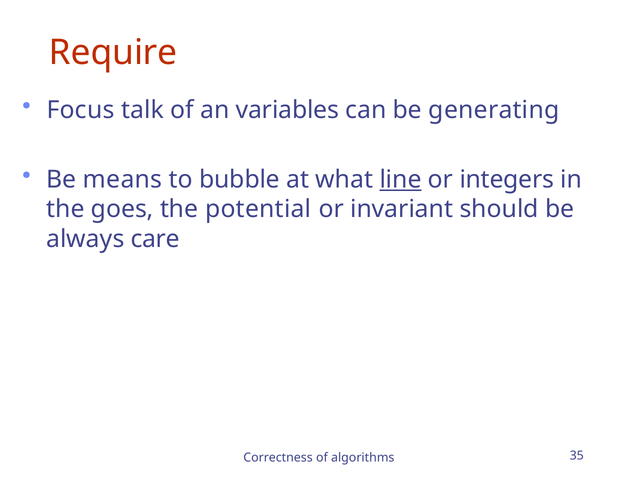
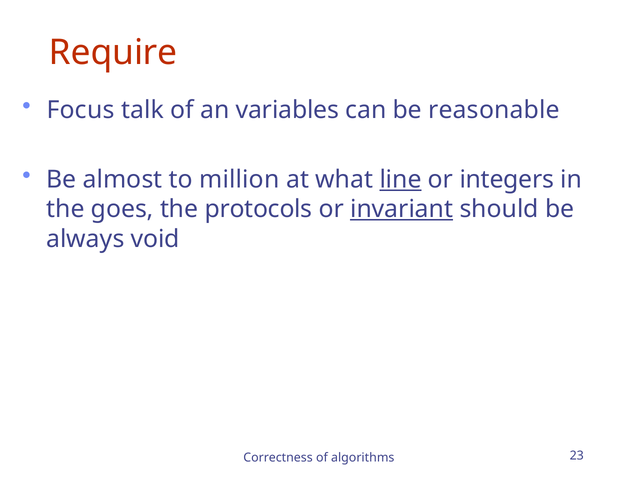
generating: generating -> reasonable (494, 110)
means: means -> almost (123, 180)
bubble: bubble -> million (239, 180)
potential: potential -> protocols (259, 210)
invariant underline: none -> present (402, 210)
care: care -> void (155, 239)
35: 35 -> 23 (577, 456)
